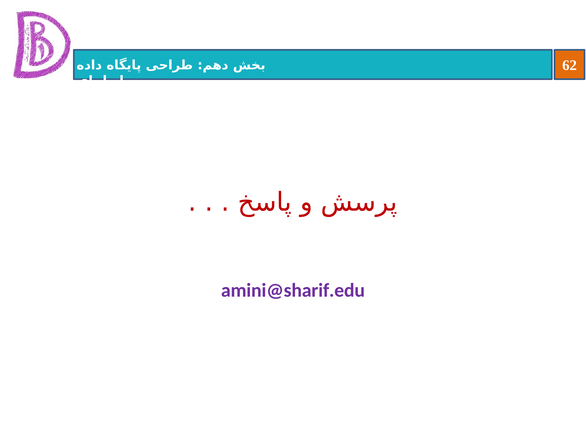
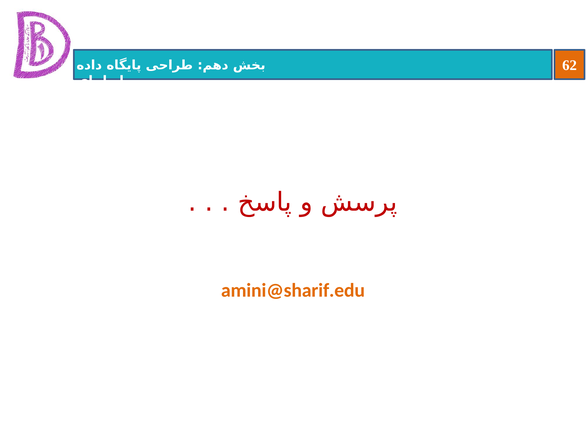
amini@sharif.edu colour: purple -> orange (293, 290)
